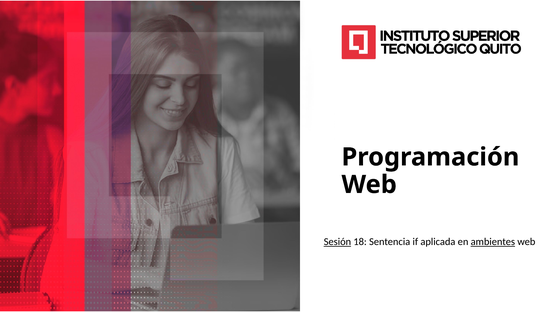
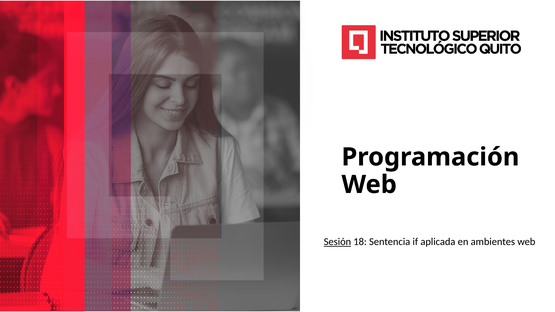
ambientes underline: present -> none (493, 242)
